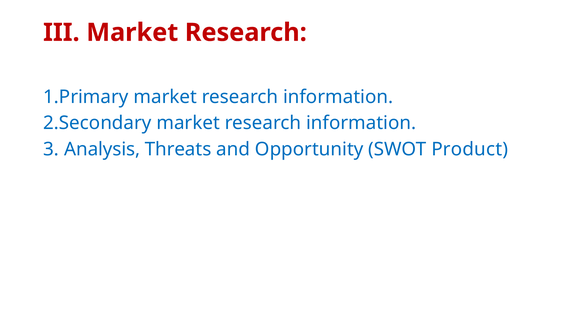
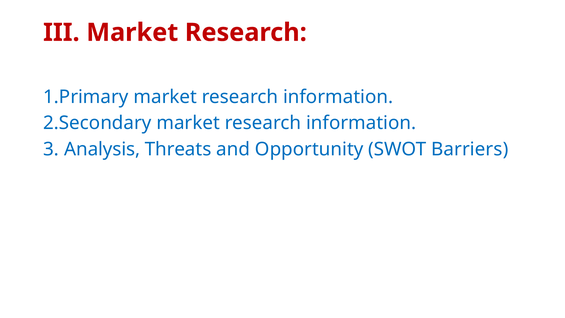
Product: Product -> Barriers (470, 149)
